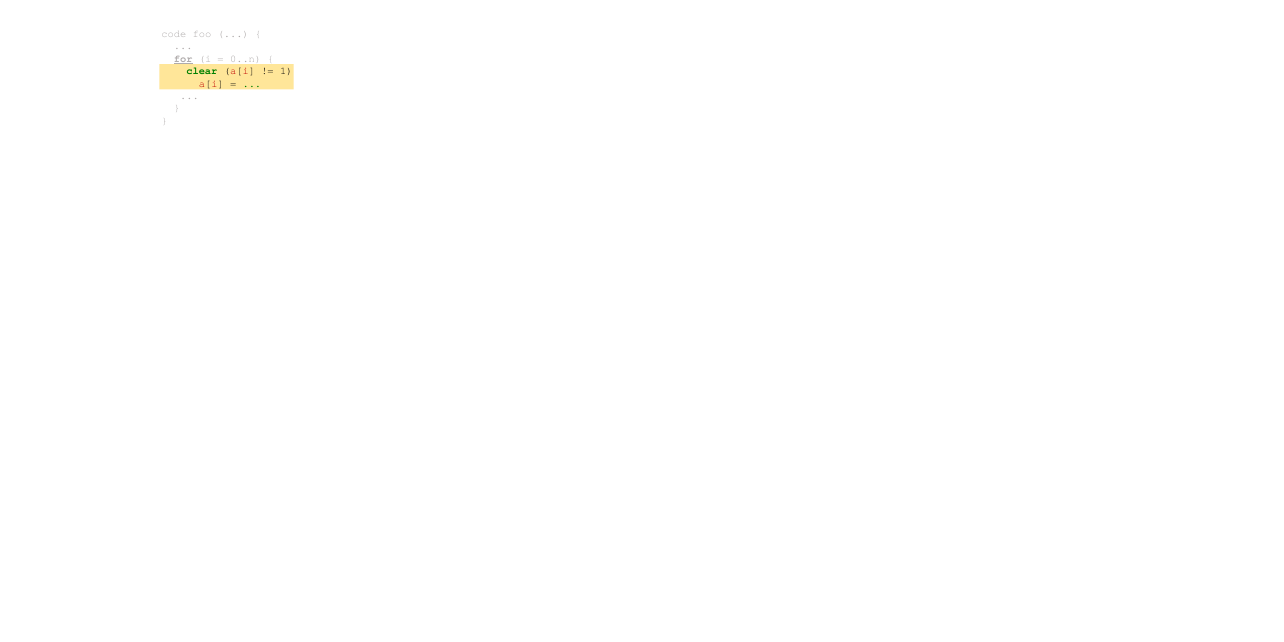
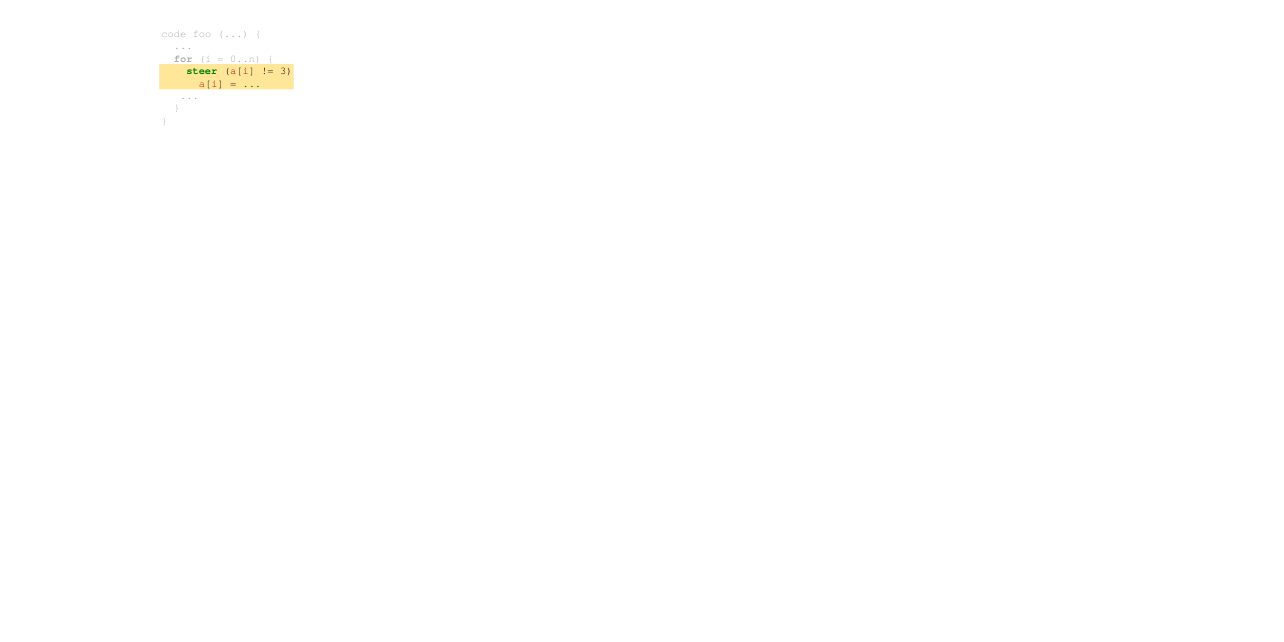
for underline: present -> none (183, 59)
clear: clear -> steer (202, 71)
1: 1 -> 3 (286, 71)
